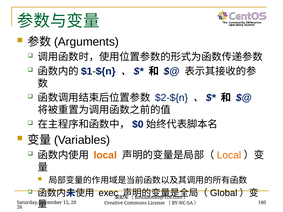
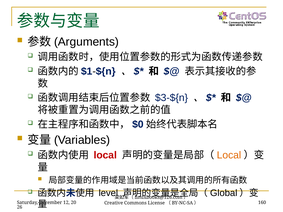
$2-${n: $2-${n -> $3-${n (171, 98)
local colour: orange -> red (105, 155)
exec: exec -> level (108, 193)
